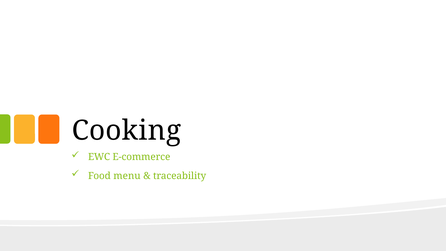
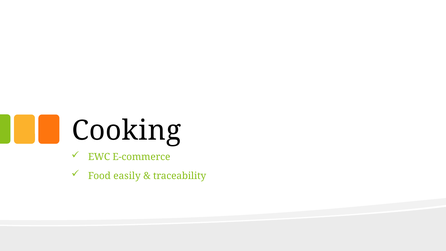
menu: menu -> easily (127, 176)
